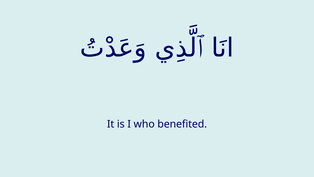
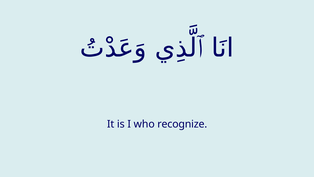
benefited: benefited -> recognize (182, 124)
